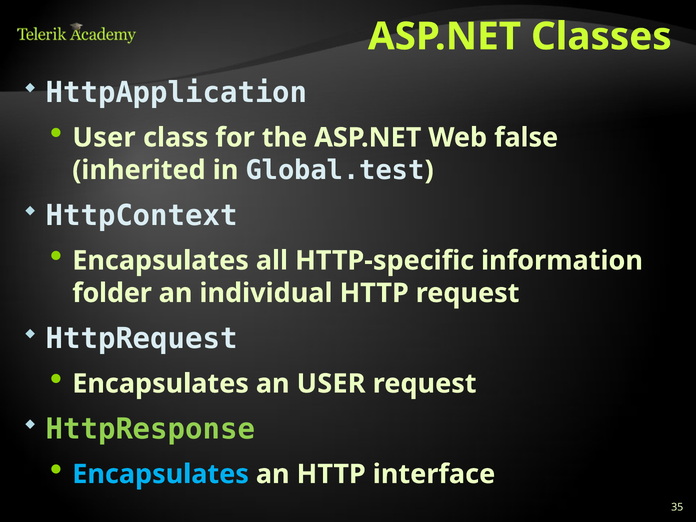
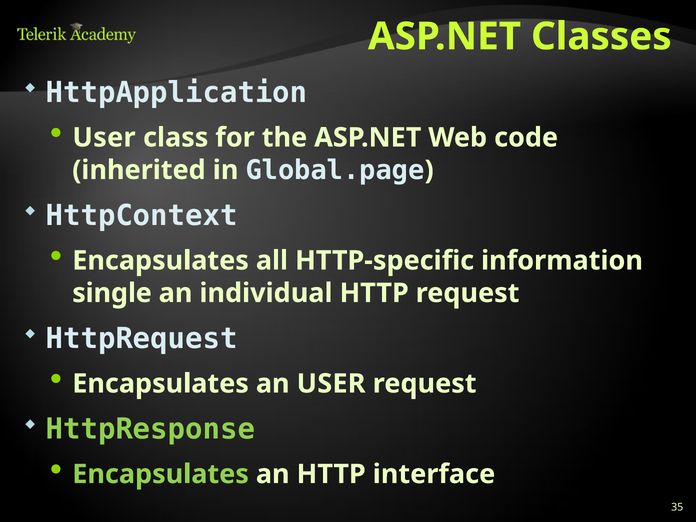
false: false -> code (526, 138)
Global.test: Global.test -> Global.page (335, 170)
folder: folder -> single (112, 293)
Encapsulates colour: light blue -> light green (161, 474)
